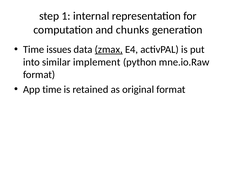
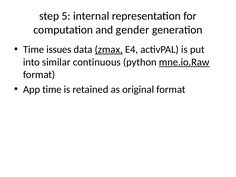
1: 1 -> 5 (66, 16)
chunks: chunks -> gender (133, 30)
implement: implement -> continuous (97, 62)
mne.io.Raw underline: none -> present (184, 62)
